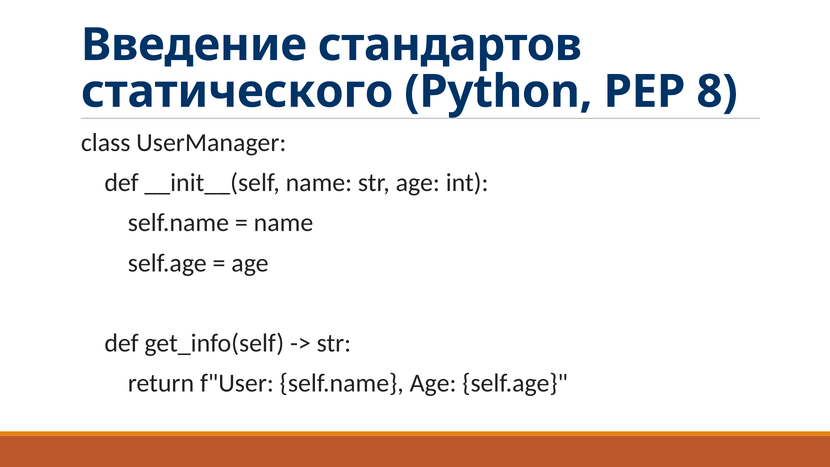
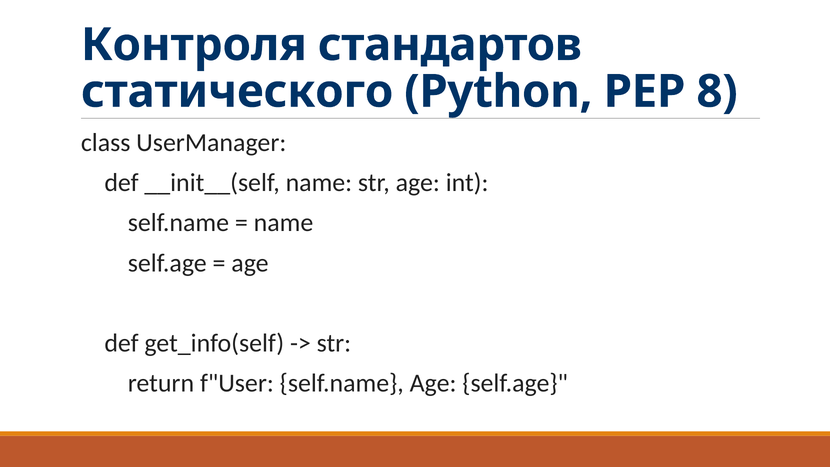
Введение: Введение -> Контроля (194, 45)
